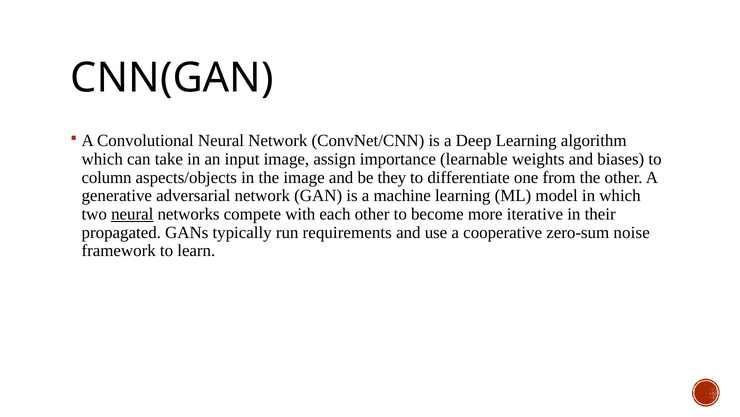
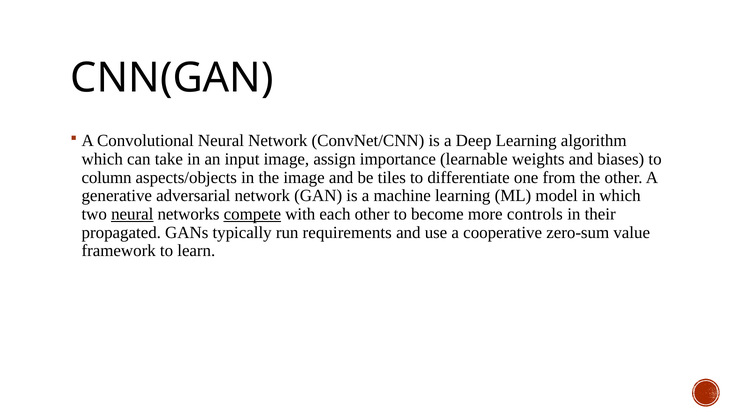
they: they -> tiles (392, 177)
compete underline: none -> present (252, 214)
iterative: iterative -> controls (535, 214)
noise: noise -> value (632, 232)
